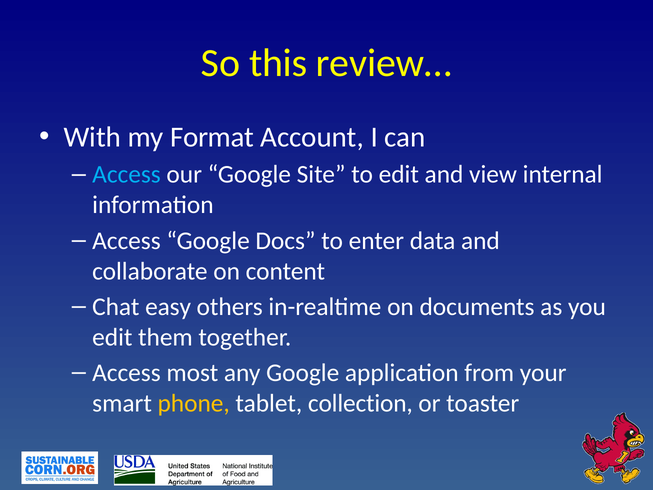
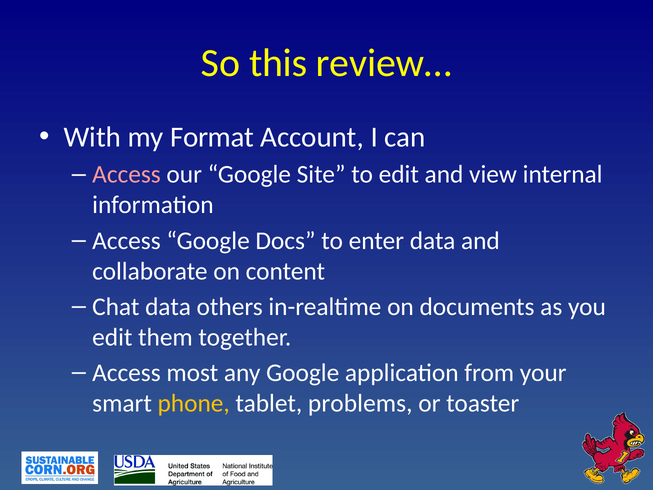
Access colour: light blue -> pink (126, 174)
Chat easy: easy -> data (168, 307)
collection: collection -> problems (360, 403)
